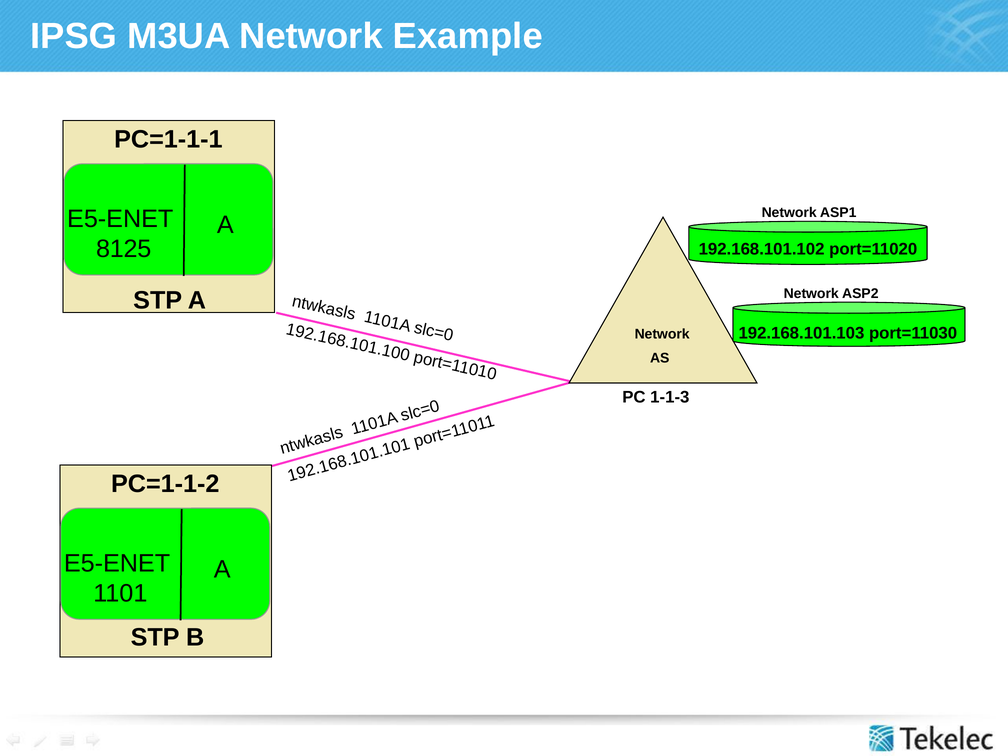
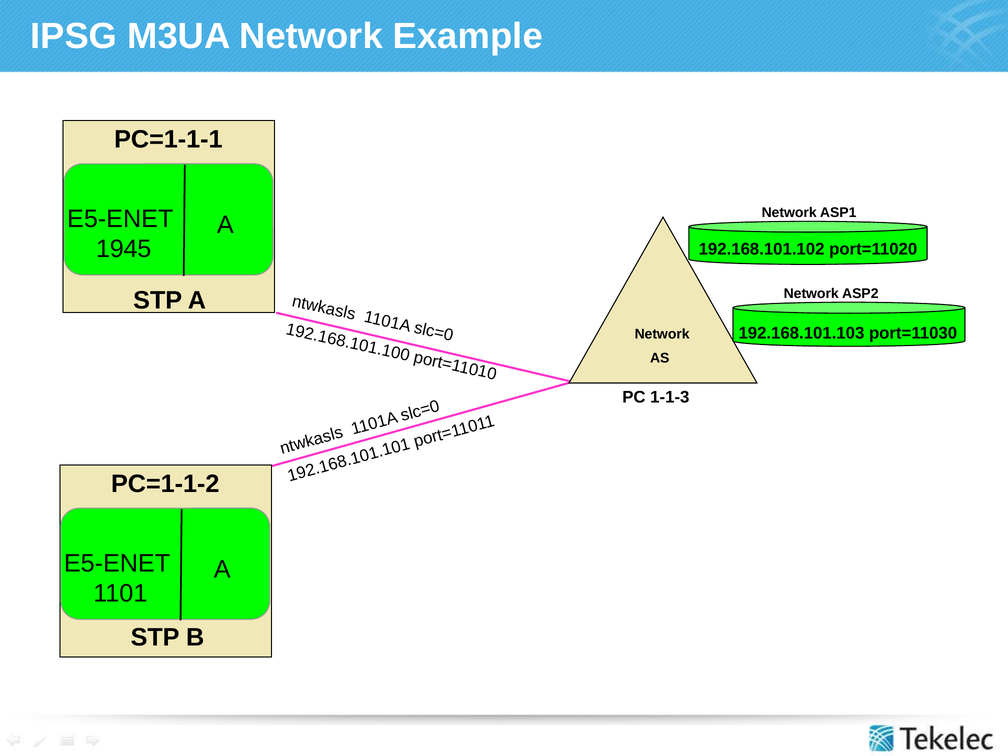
8125: 8125 -> 1945 (124, 249)
